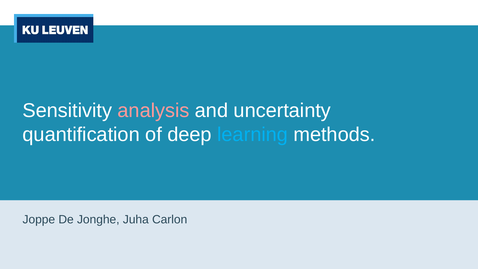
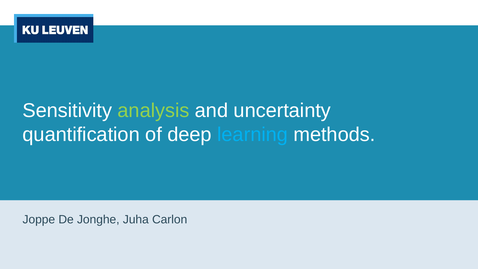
analysis colour: pink -> light green (154, 111)
